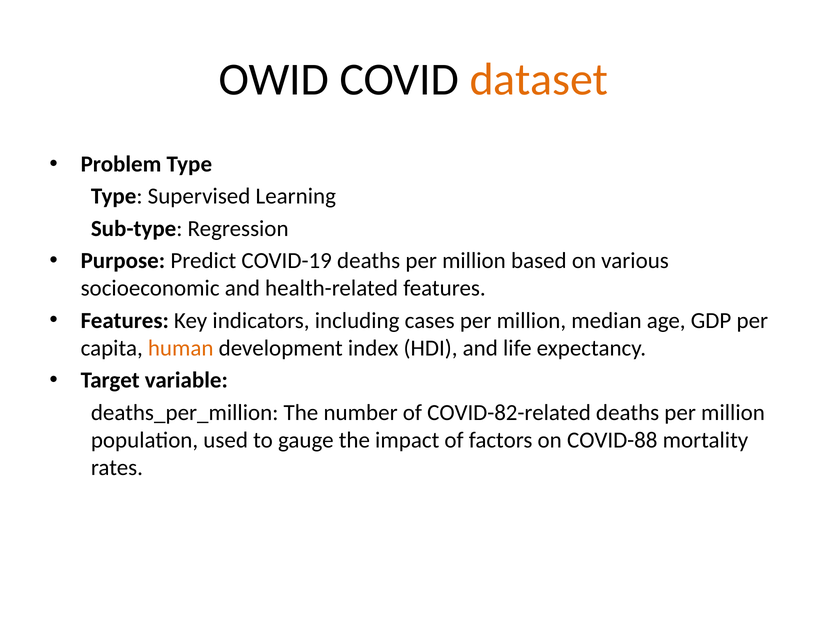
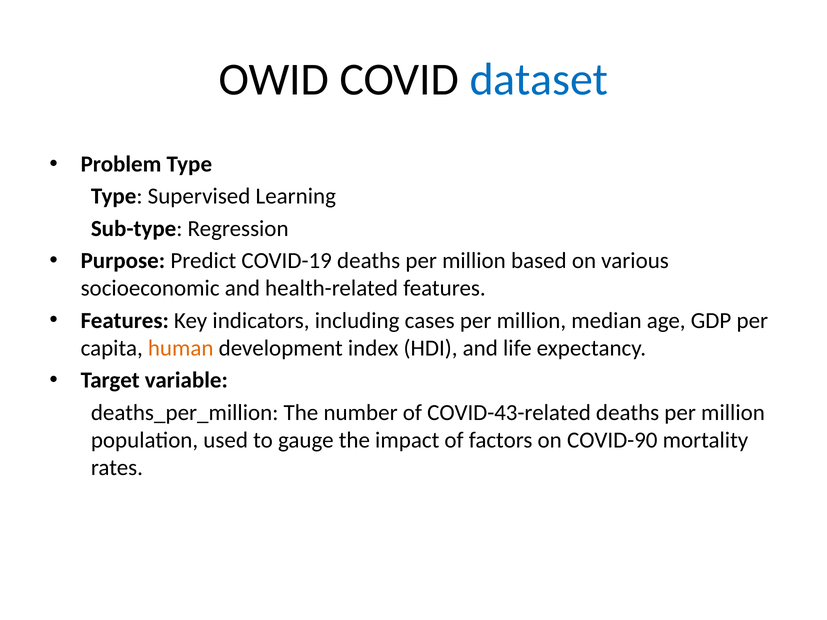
dataset colour: orange -> blue (539, 80)
COVID-82-related: COVID-82-related -> COVID-43-related (509, 413)
COVID-88: COVID-88 -> COVID-90 (612, 440)
